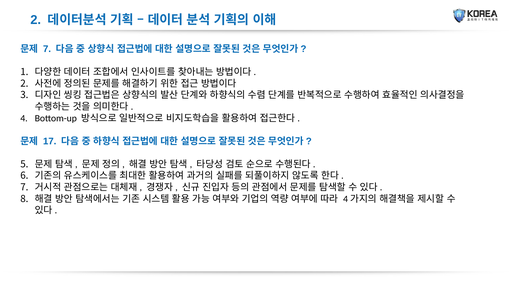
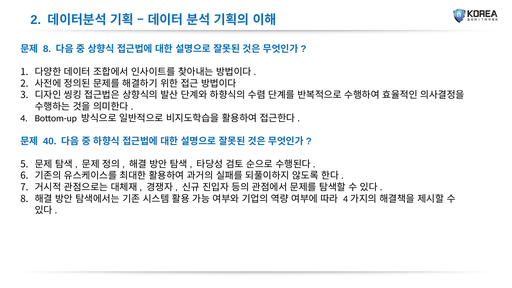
7: 7 -> 8 (47, 49)
17: 17 -> 40 (50, 141)
